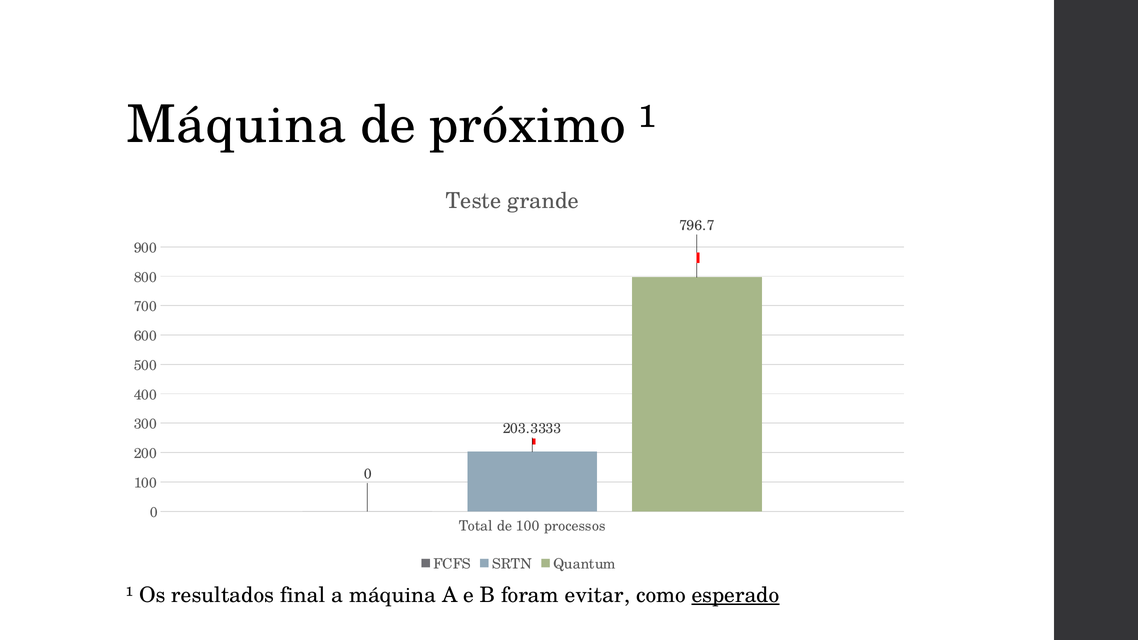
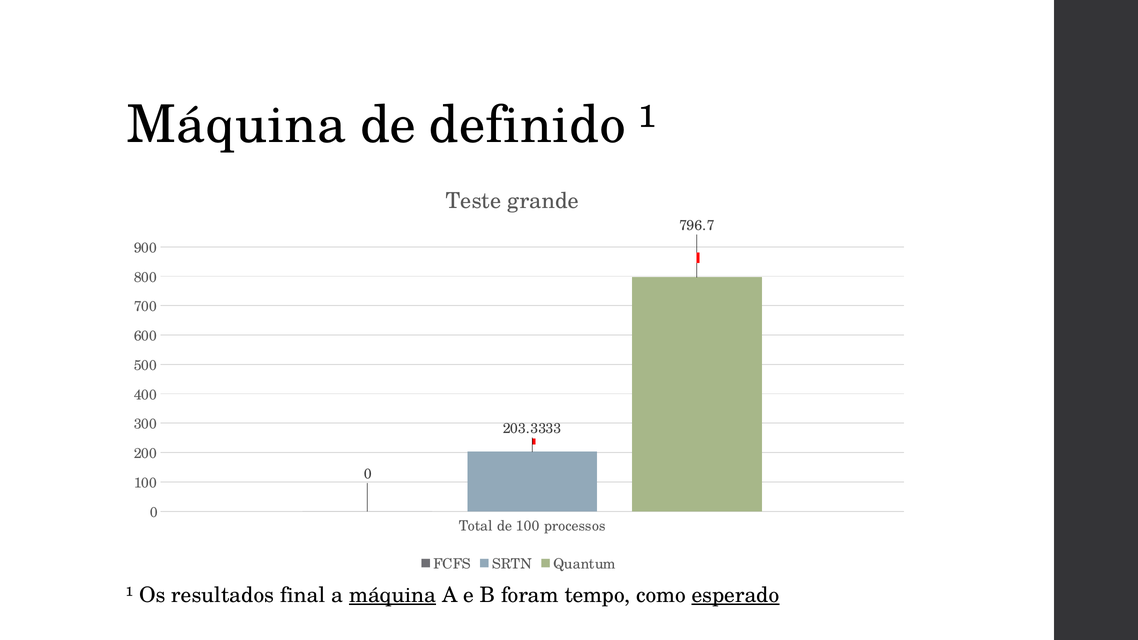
próximo: próximo -> definido (527, 125)
máquina underline: none -> present (393, 595)
evitar: evitar -> tempo (598, 595)
